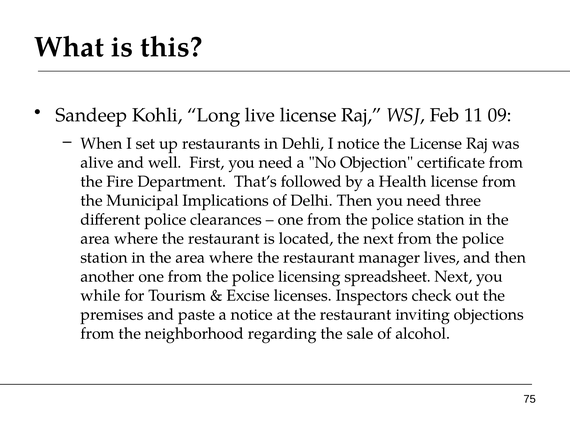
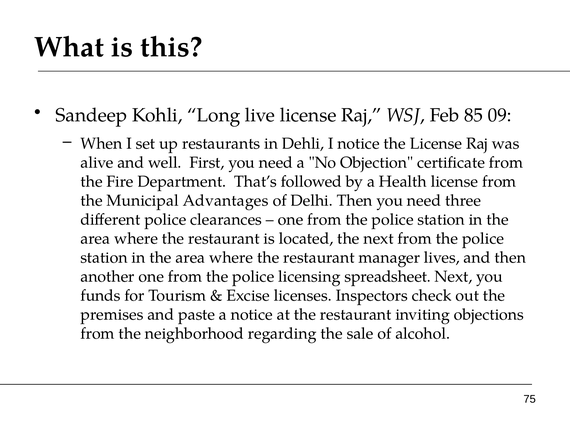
11: 11 -> 85 (474, 115)
Implications: Implications -> Advantages (226, 201)
while: while -> funds (101, 296)
